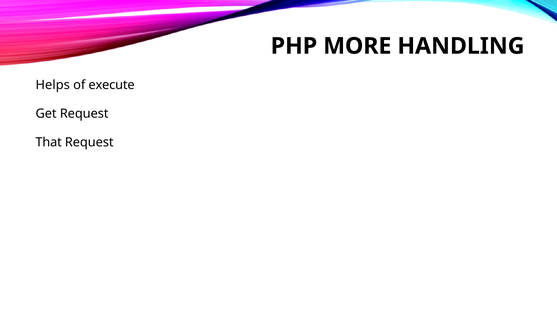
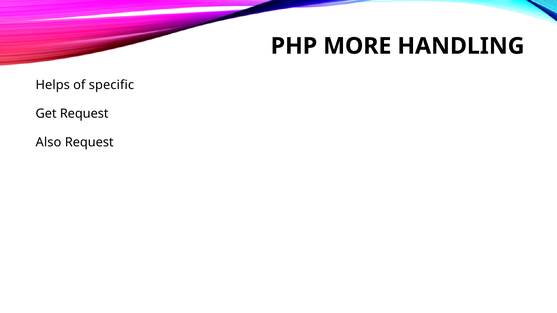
execute: execute -> specific (111, 85)
That: That -> Also (48, 143)
